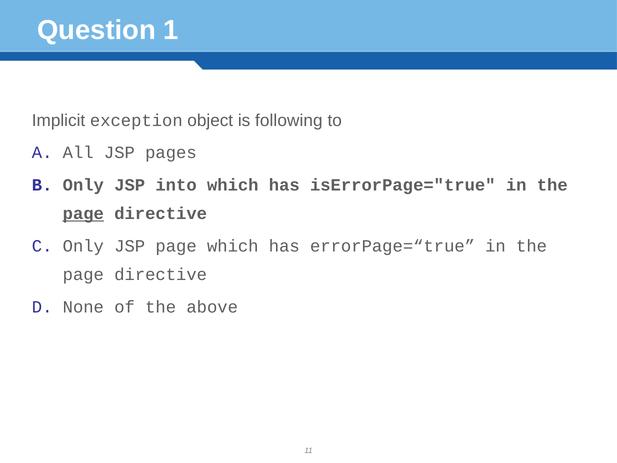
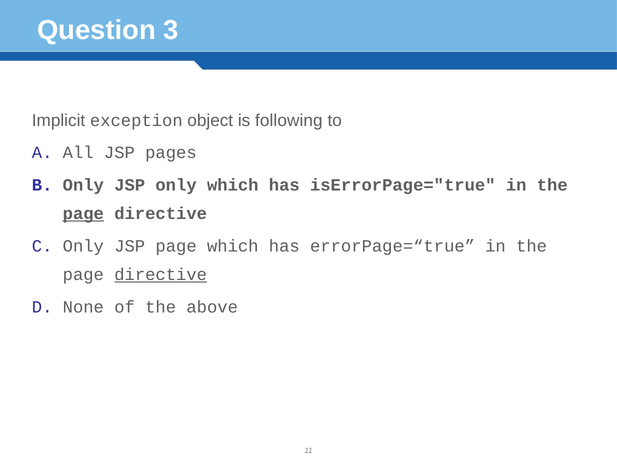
1: 1 -> 3 (171, 30)
JSP into: into -> only (176, 185)
directive underline: none -> present (161, 275)
